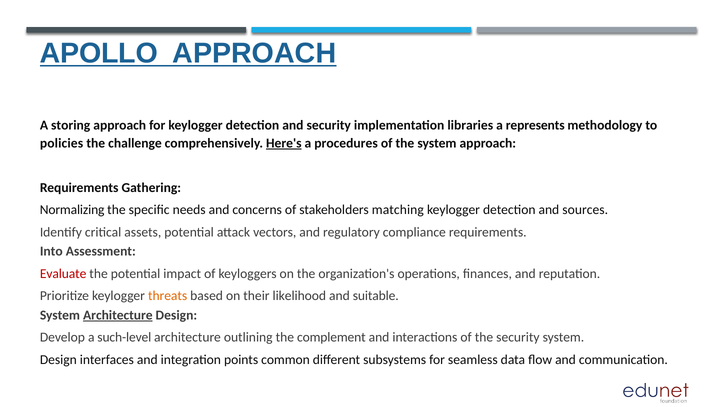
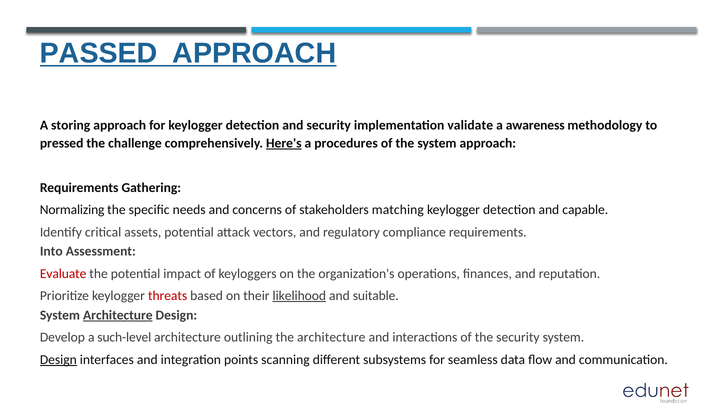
APOLLO: APOLLO -> PASSED (99, 53)
libraries: libraries -> validate (470, 125)
represents: represents -> awareness (535, 125)
policies: policies -> pressed (62, 143)
sources: sources -> capable (585, 210)
threats colour: orange -> red (168, 296)
likelihood underline: none -> present (299, 296)
the complement: complement -> architecture (331, 337)
Design underline: none -> present (58, 359)
common: common -> scanning (285, 359)
